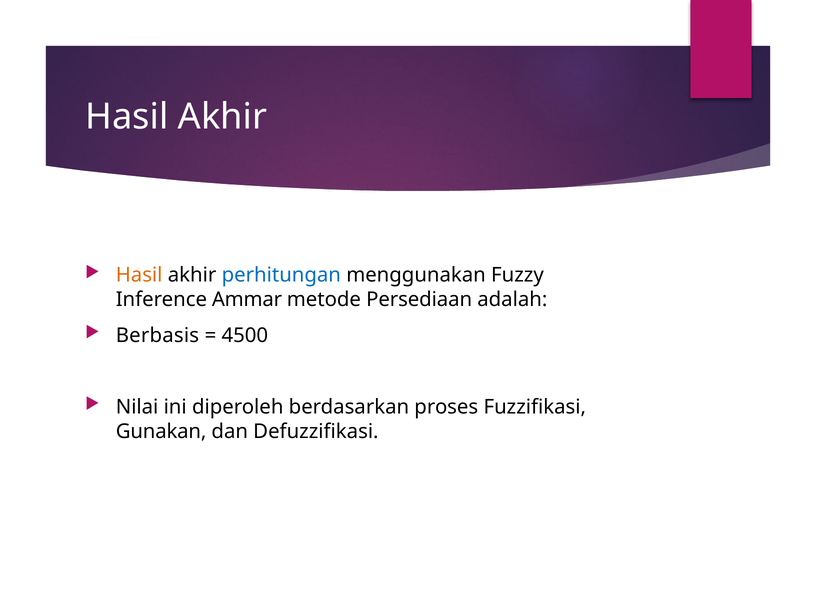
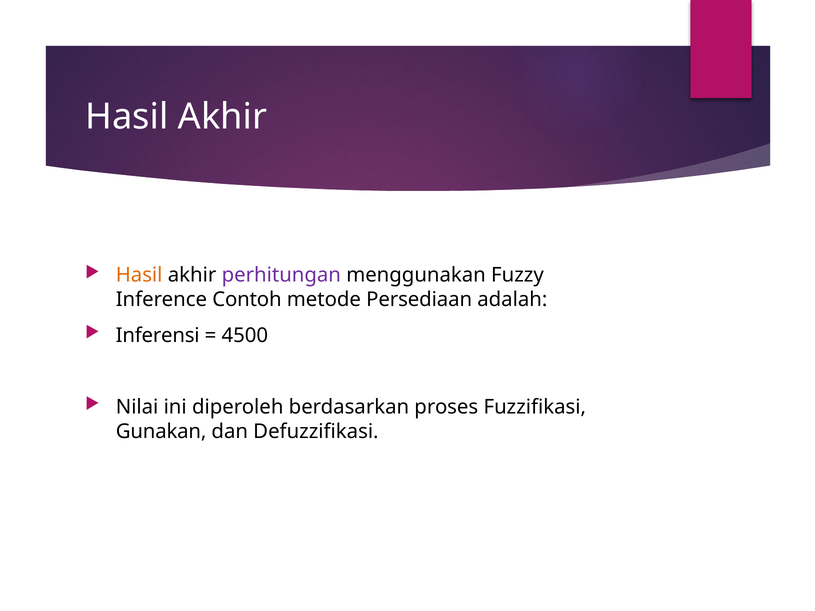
perhitungan colour: blue -> purple (281, 275)
Ammar: Ammar -> Contoh (247, 300)
Berbasis: Berbasis -> Inferensi (158, 336)
